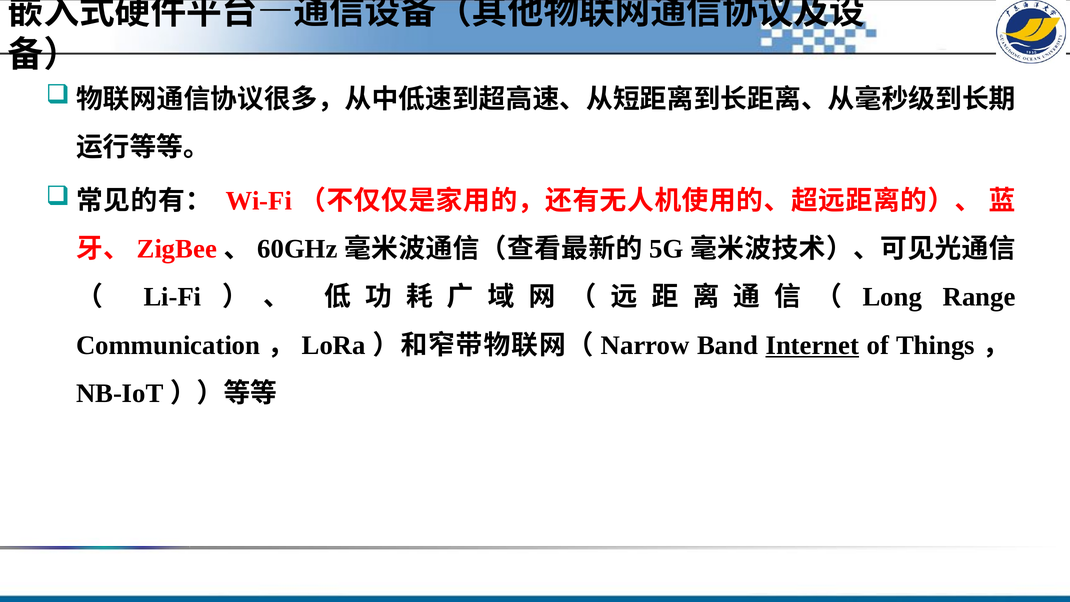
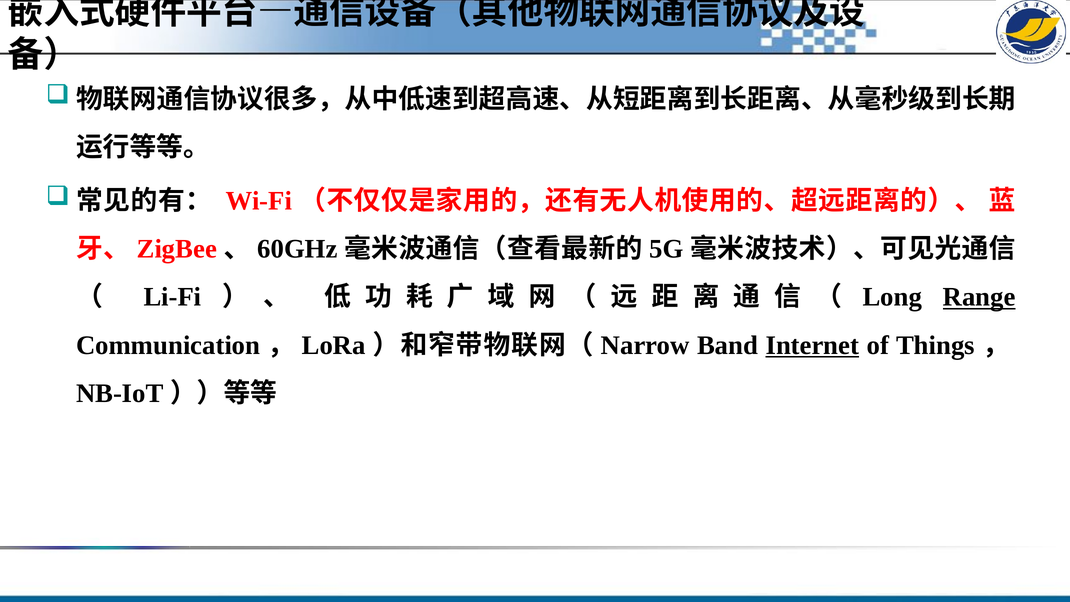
Range underline: none -> present (979, 297)
